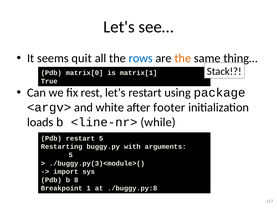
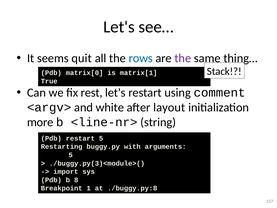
the colour: orange -> purple (183, 58)
package: package -> comment (220, 93)
footer: footer -> layout (169, 107)
loads: loads -> more (40, 122)
while: while -> string (158, 122)
